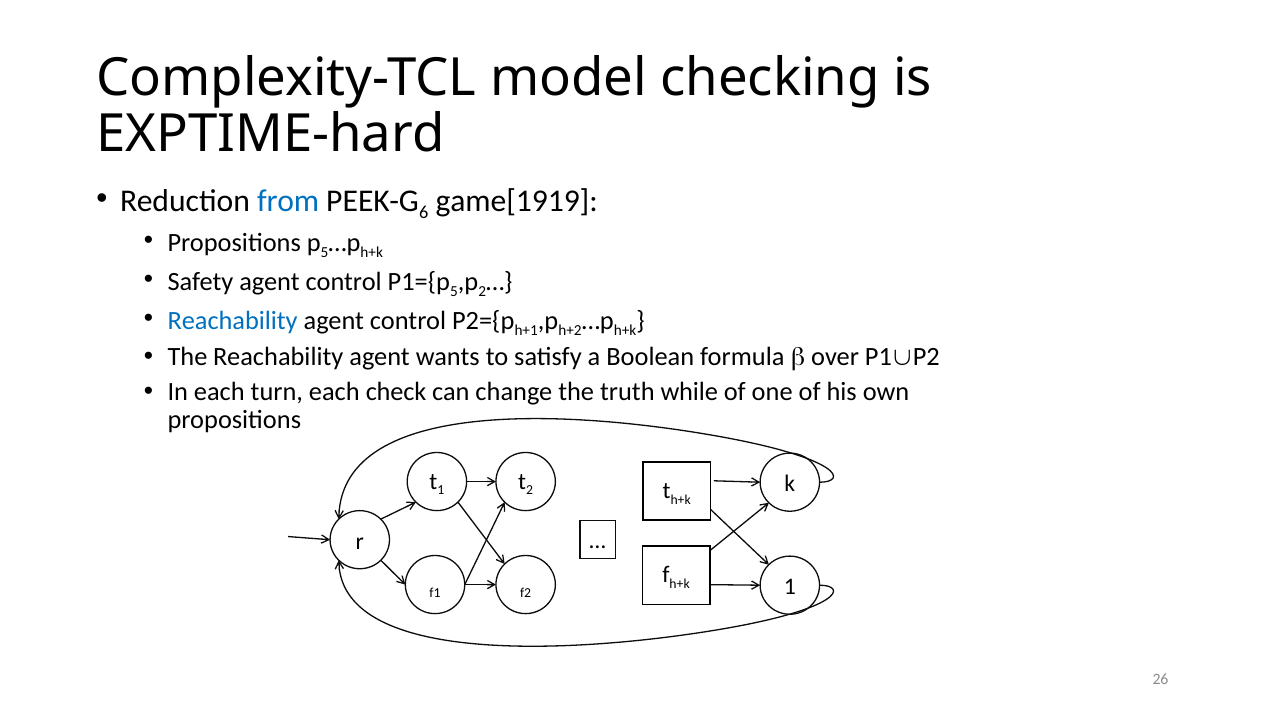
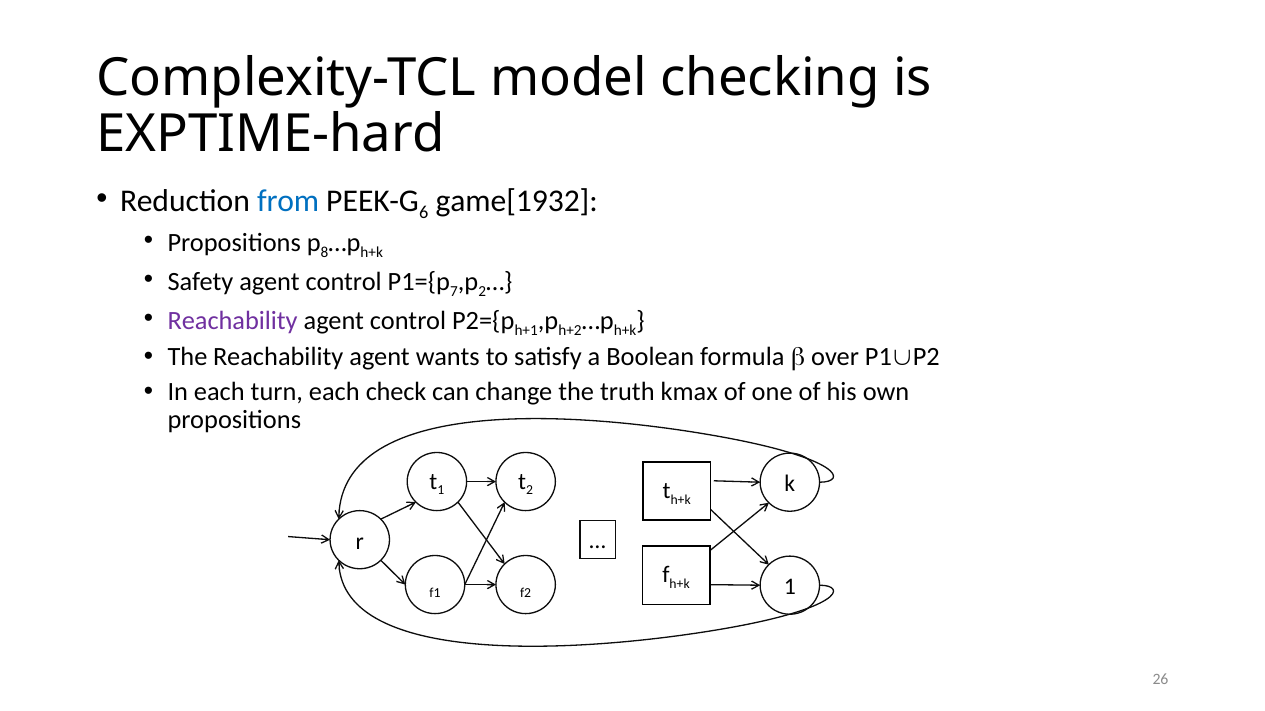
game[1919: game[1919 -> game[1932 (517, 201)
5: 5 -> 8 (325, 253)
5: 5 -> 7 (454, 292)
Reachability colour: blue -> purple (233, 321)
while: while -> kmax (689, 392)
